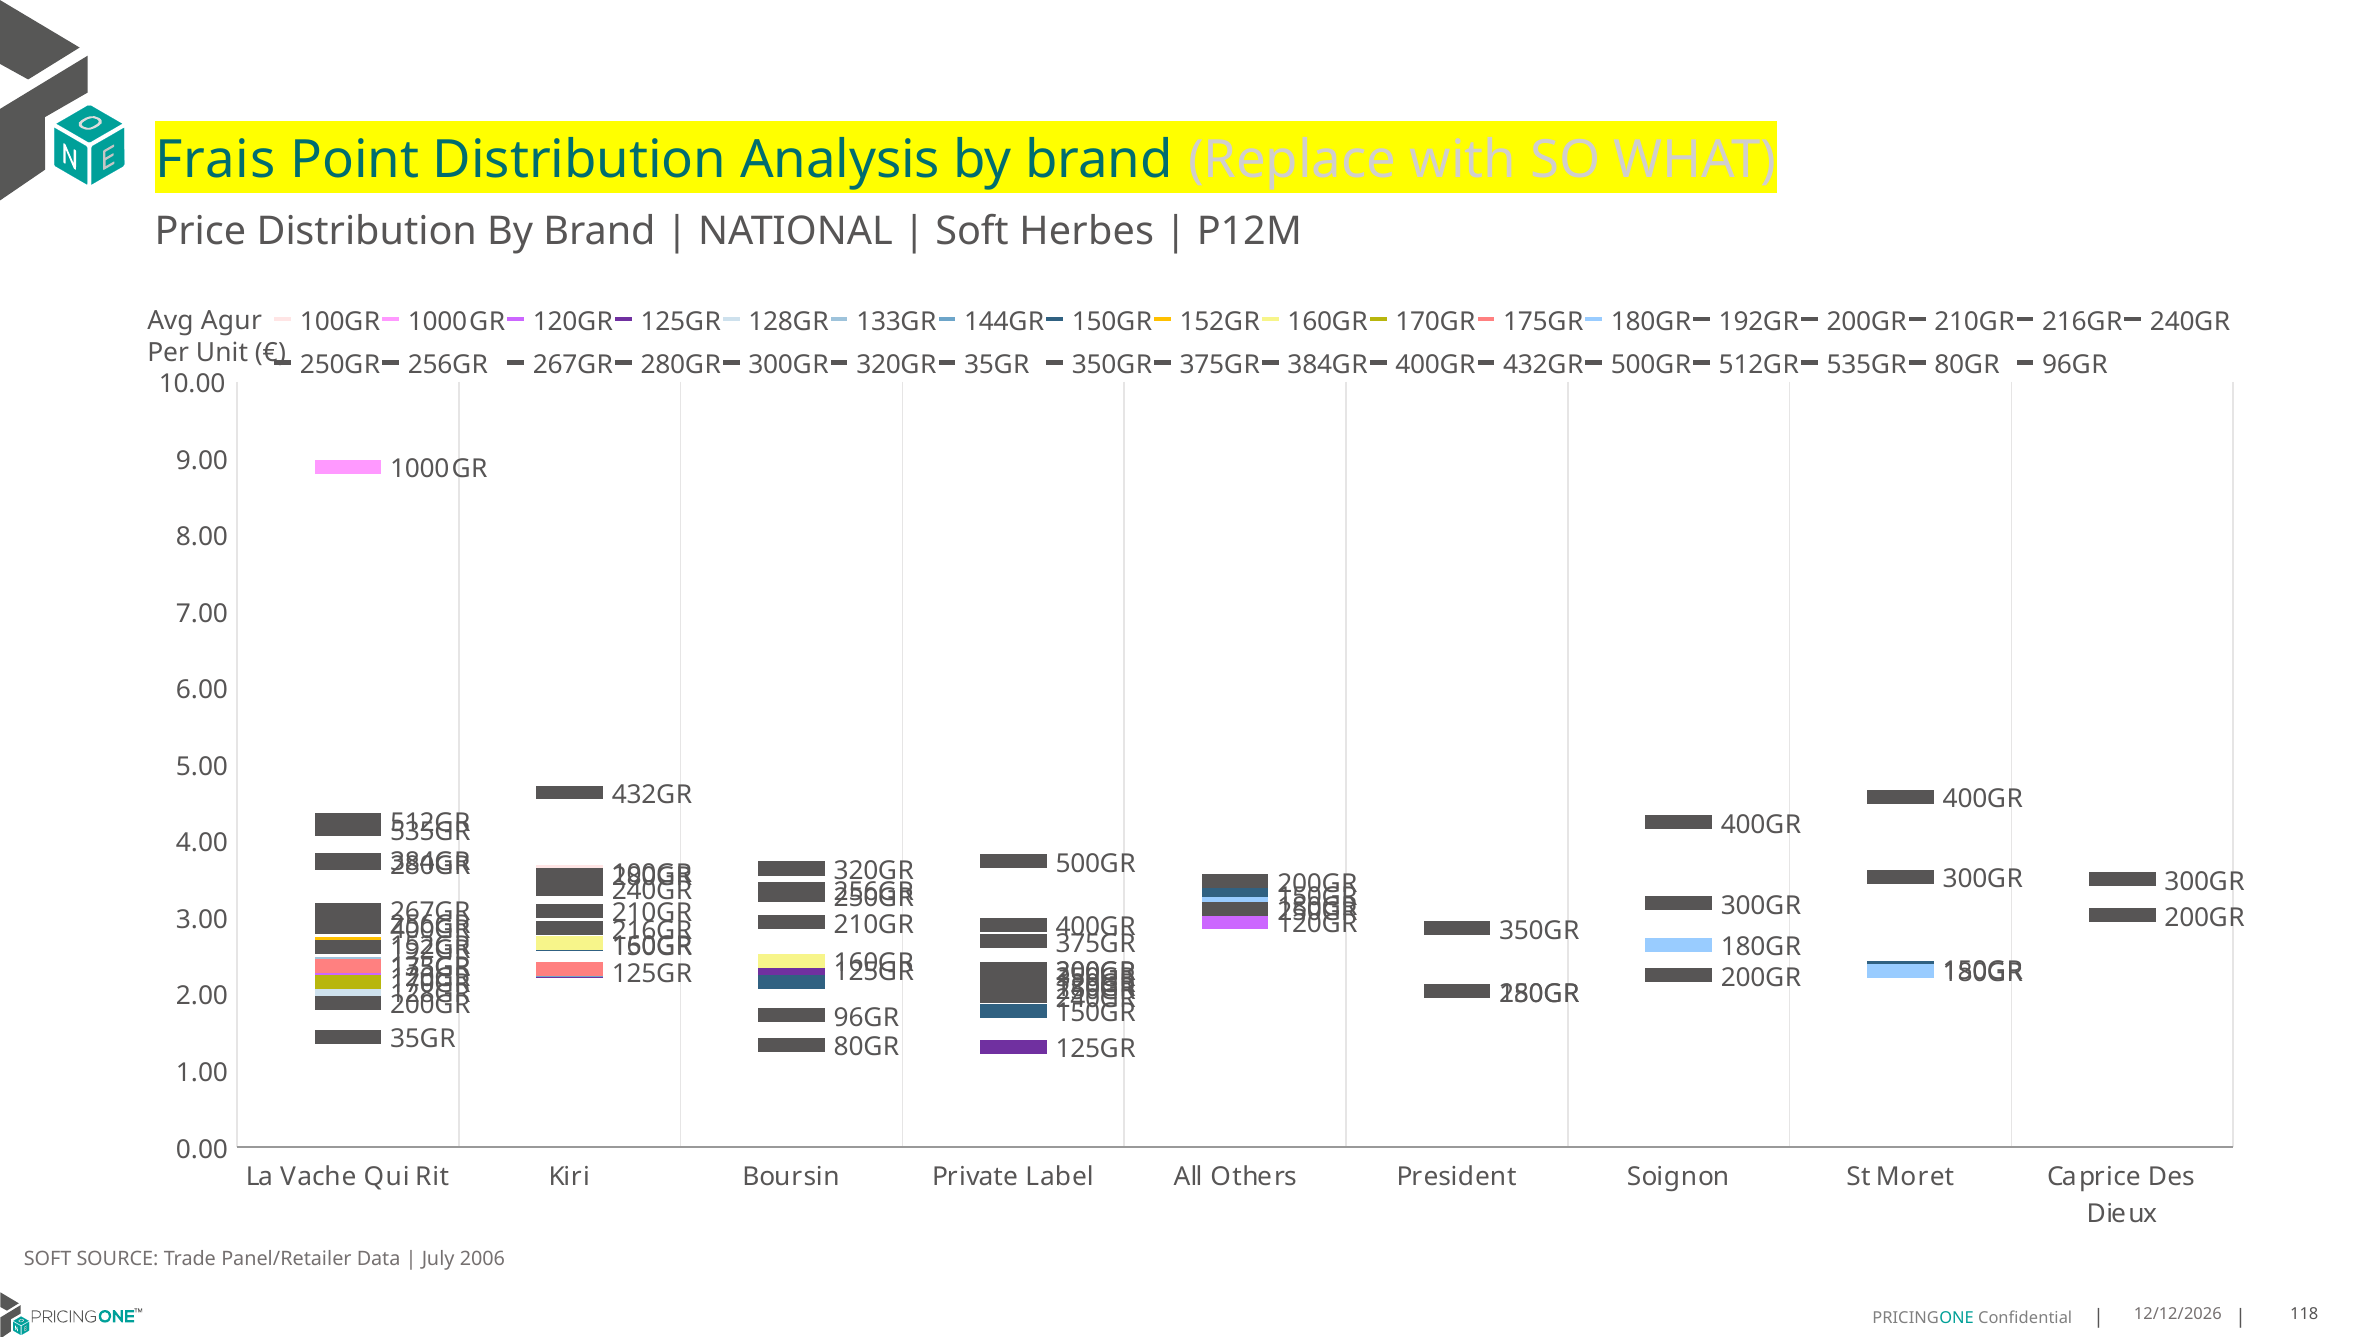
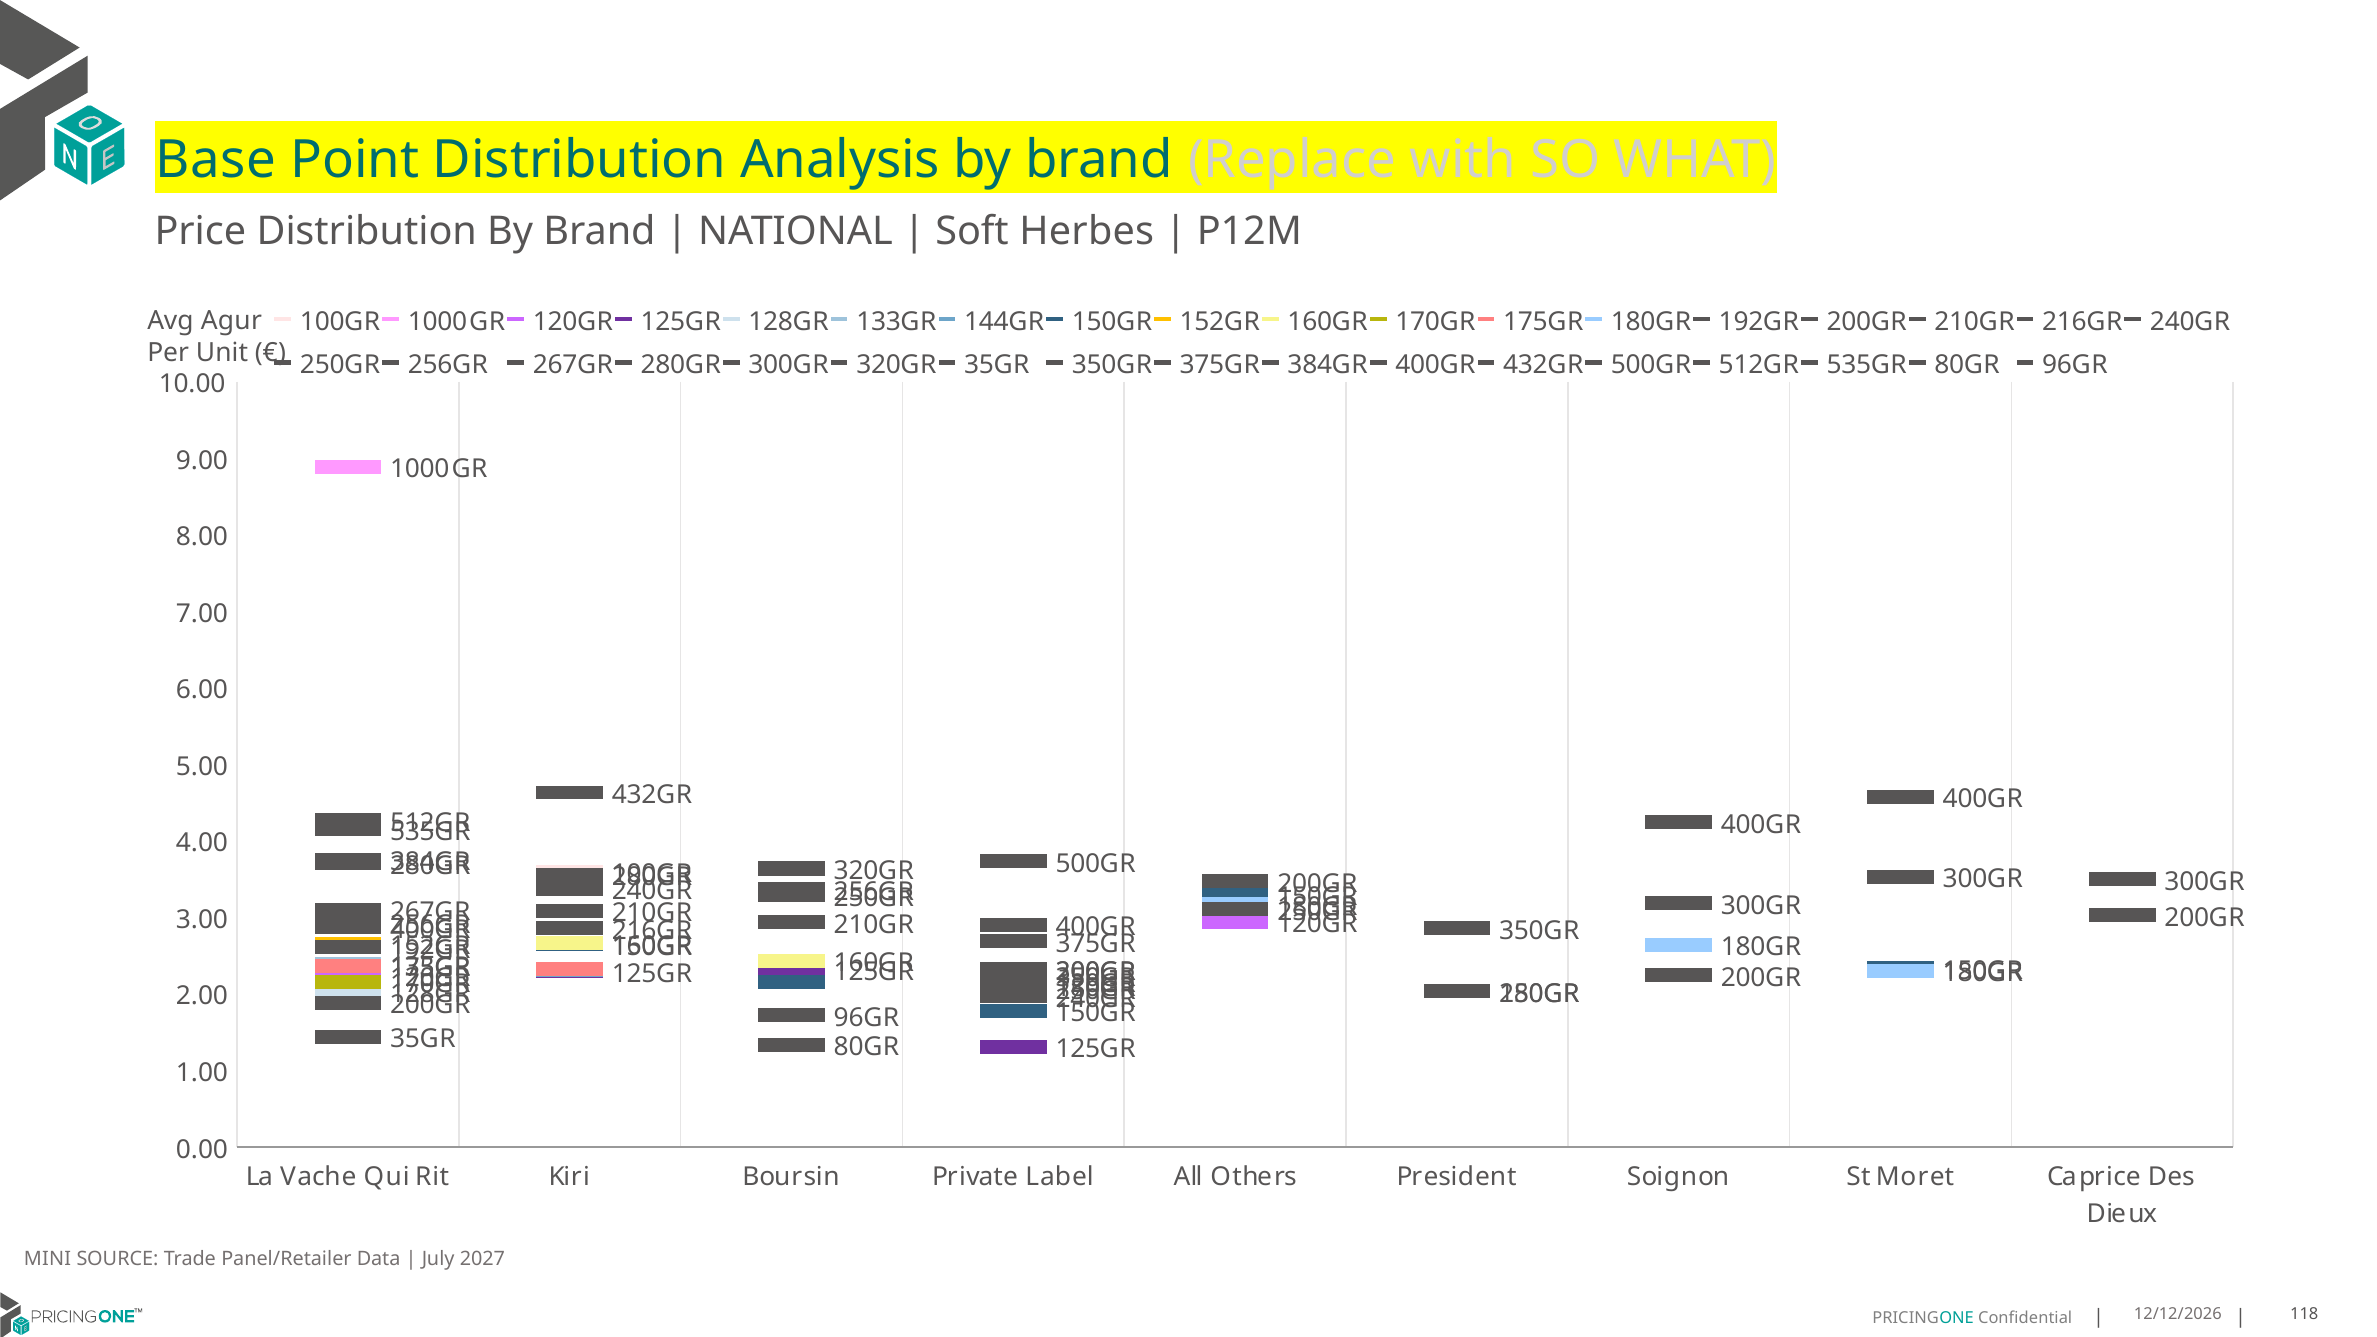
Frais: Frais -> Base (216, 160)
SOFT: SOFT -> MINI (47, 1259)
2006: 2006 -> 2027 (482, 1259)
